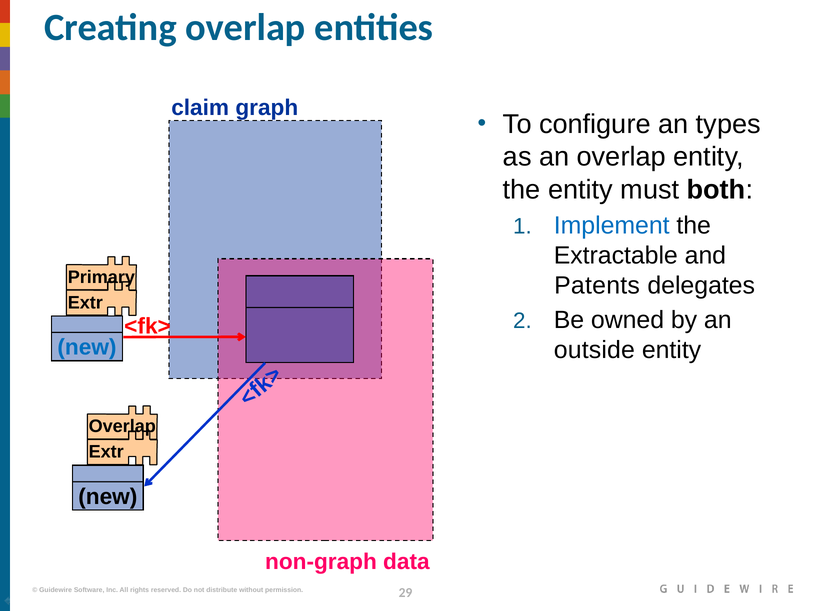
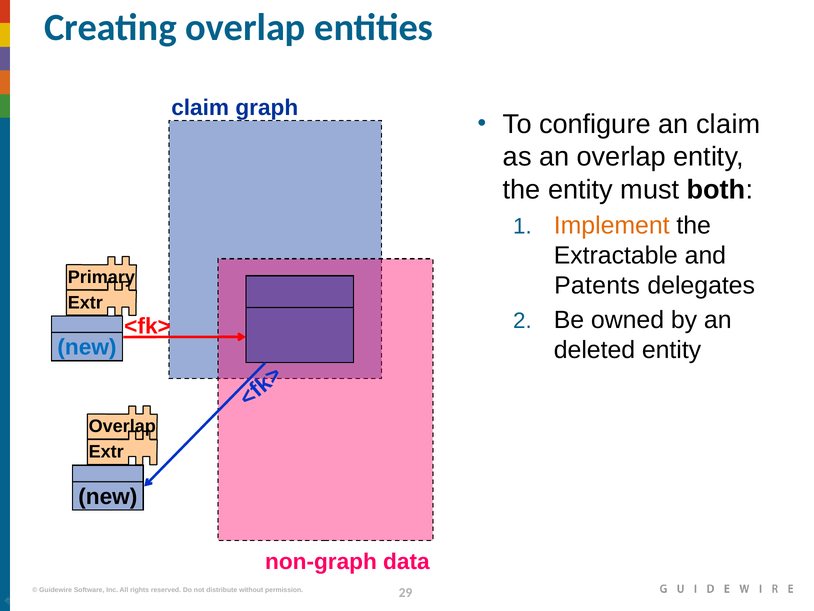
an types: types -> claim (728, 124)
Implement colour: blue -> orange (612, 225)
outside: outside -> deleted (594, 350)
